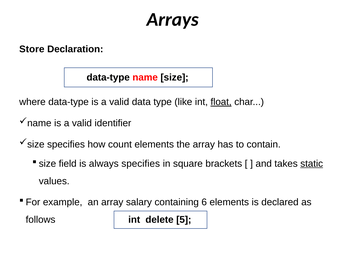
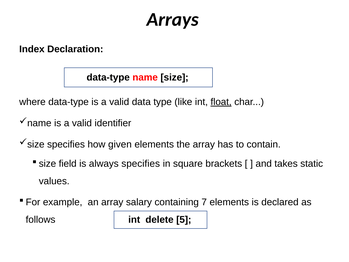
Store: Store -> Index (32, 49)
count: count -> given (120, 144)
static underline: present -> none (312, 163)
6: 6 -> 7 (204, 202)
